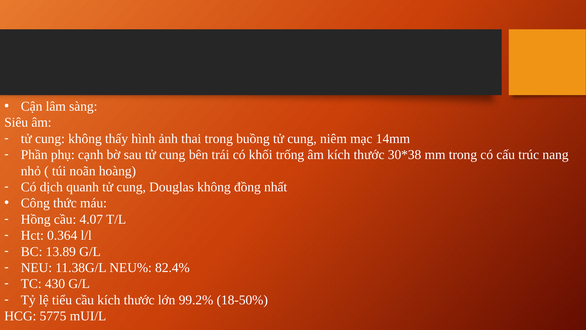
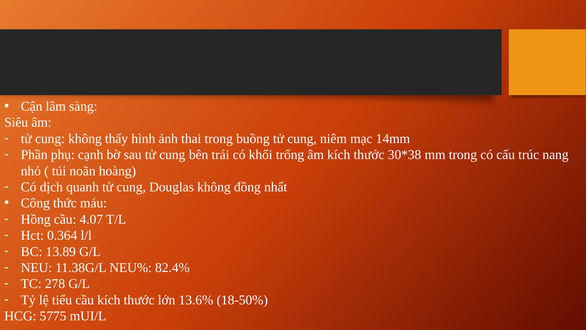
430: 430 -> 278 (55, 284)
99.2%: 99.2% -> 13.6% (196, 300)
